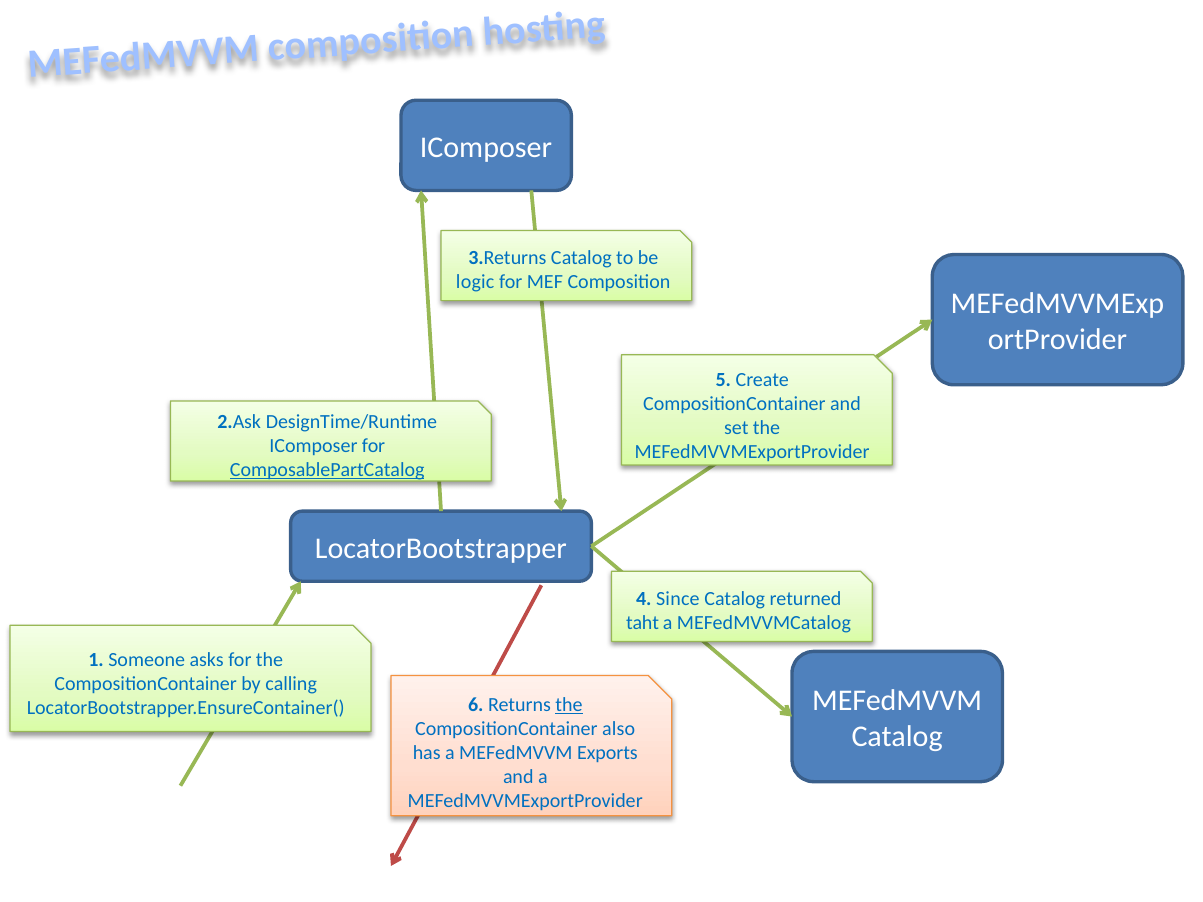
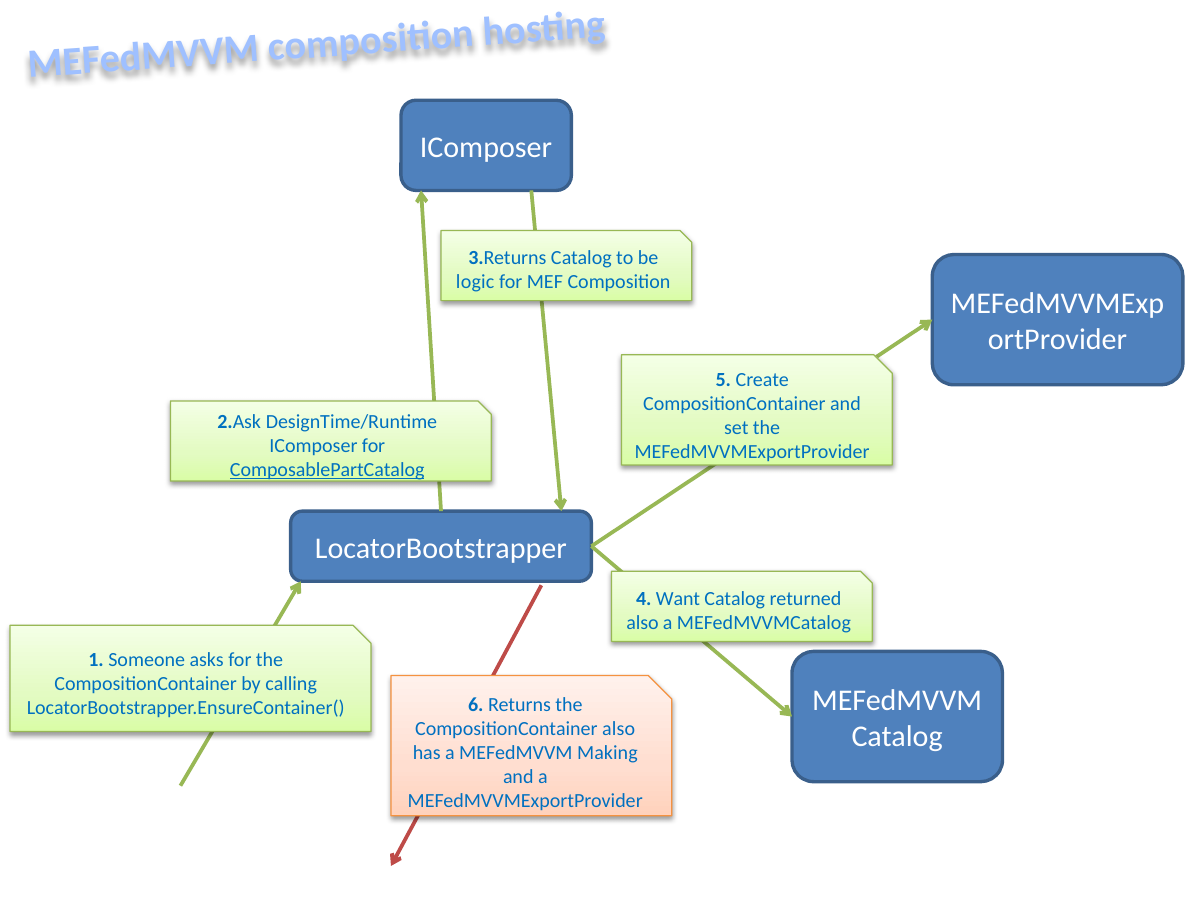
Since: Since -> Want (678, 599)
taht: taht -> also (642, 623)
the underline: present -> none (569, 705)
Exports: Exports -> Making (607, 753)
